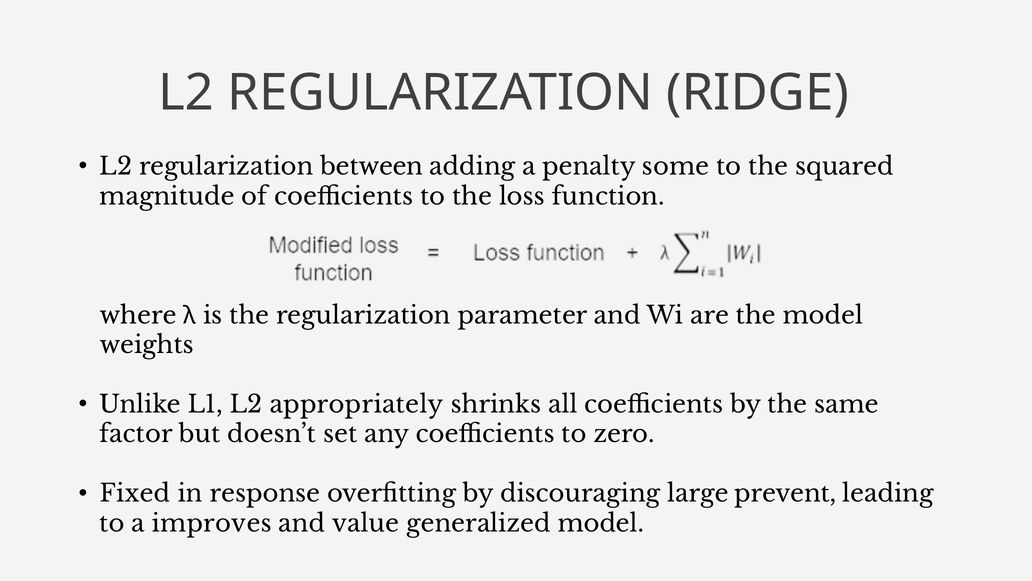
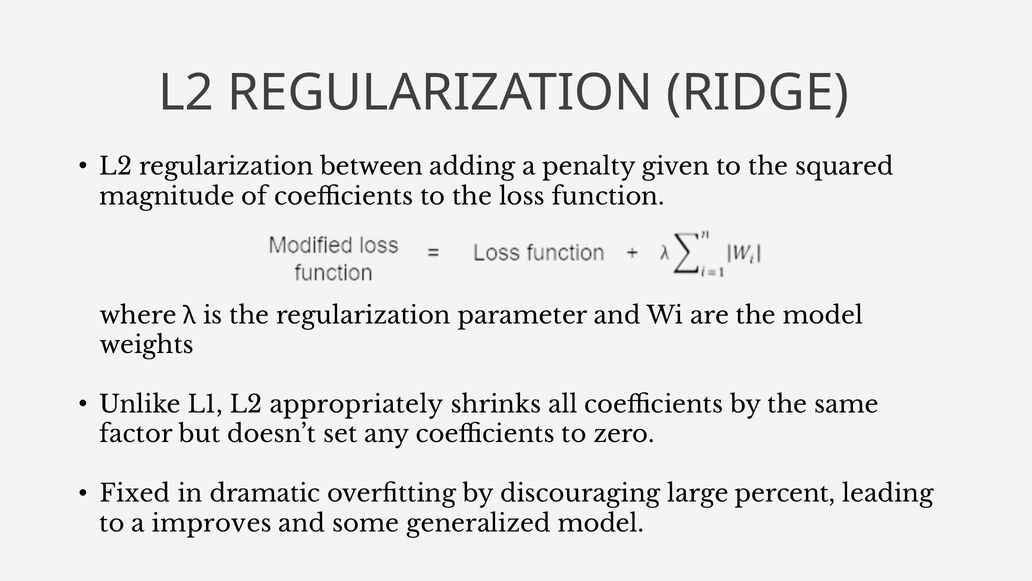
some: some -> given (676, 167)
response: response -> dramatic (265, 494)
prevent: prevent -> percent (785, 494)
value: value -> some (366, 523)
